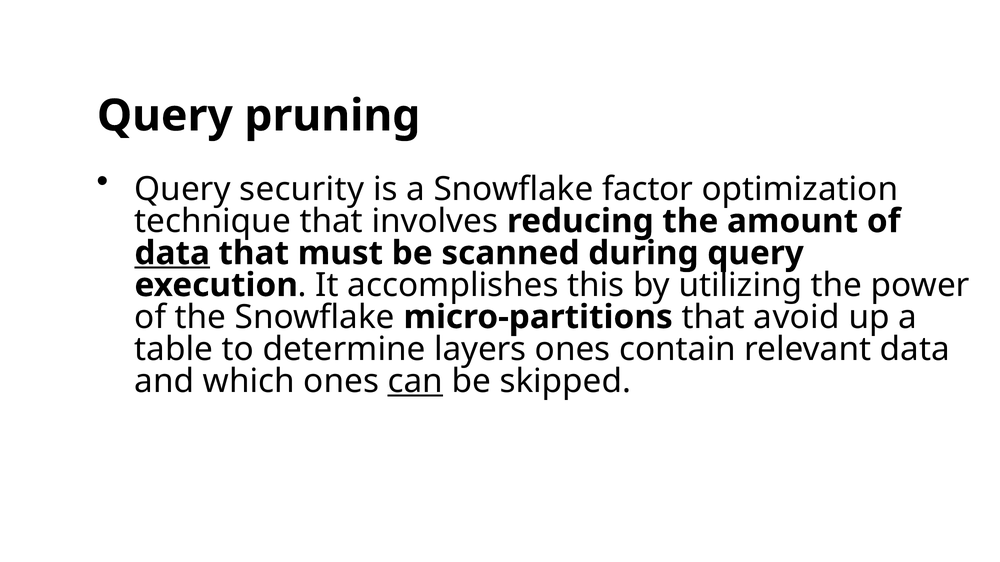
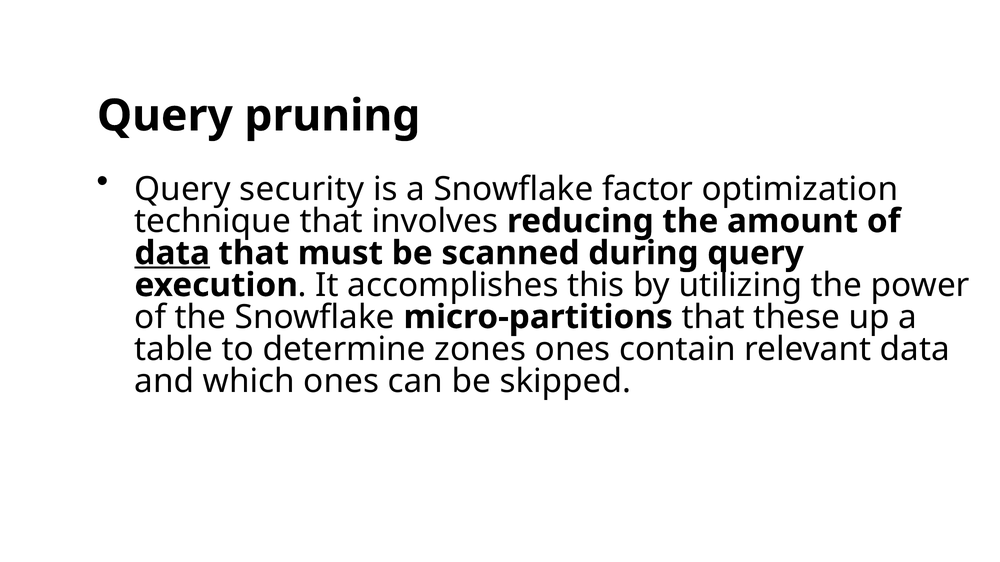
avoid: avoid -> these (797, 317)
layers: layers -> zones (480, 349)
can underline: present -> none (415, 381)
